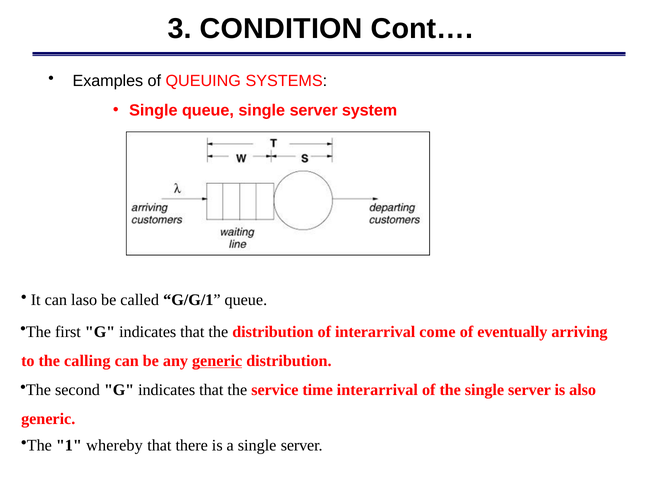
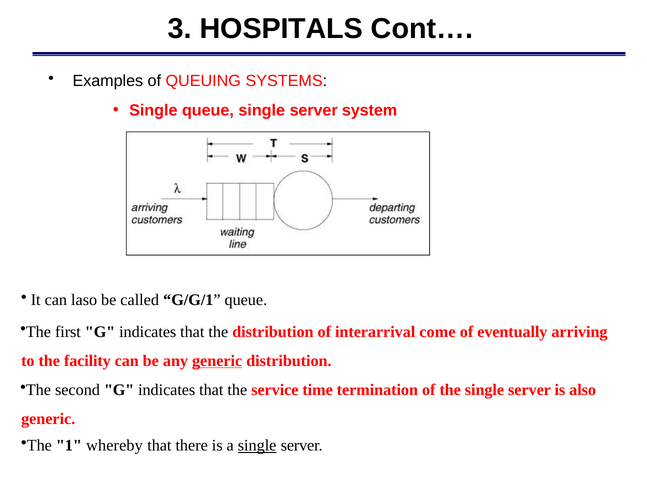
CONDITION: CONDITION -> HOSPITALS (281, 29)
calling: calling -> facility (87, 361)
time interarrival: interarrival -> termination (377, 390)
single underline: none -> present (257, 446)
